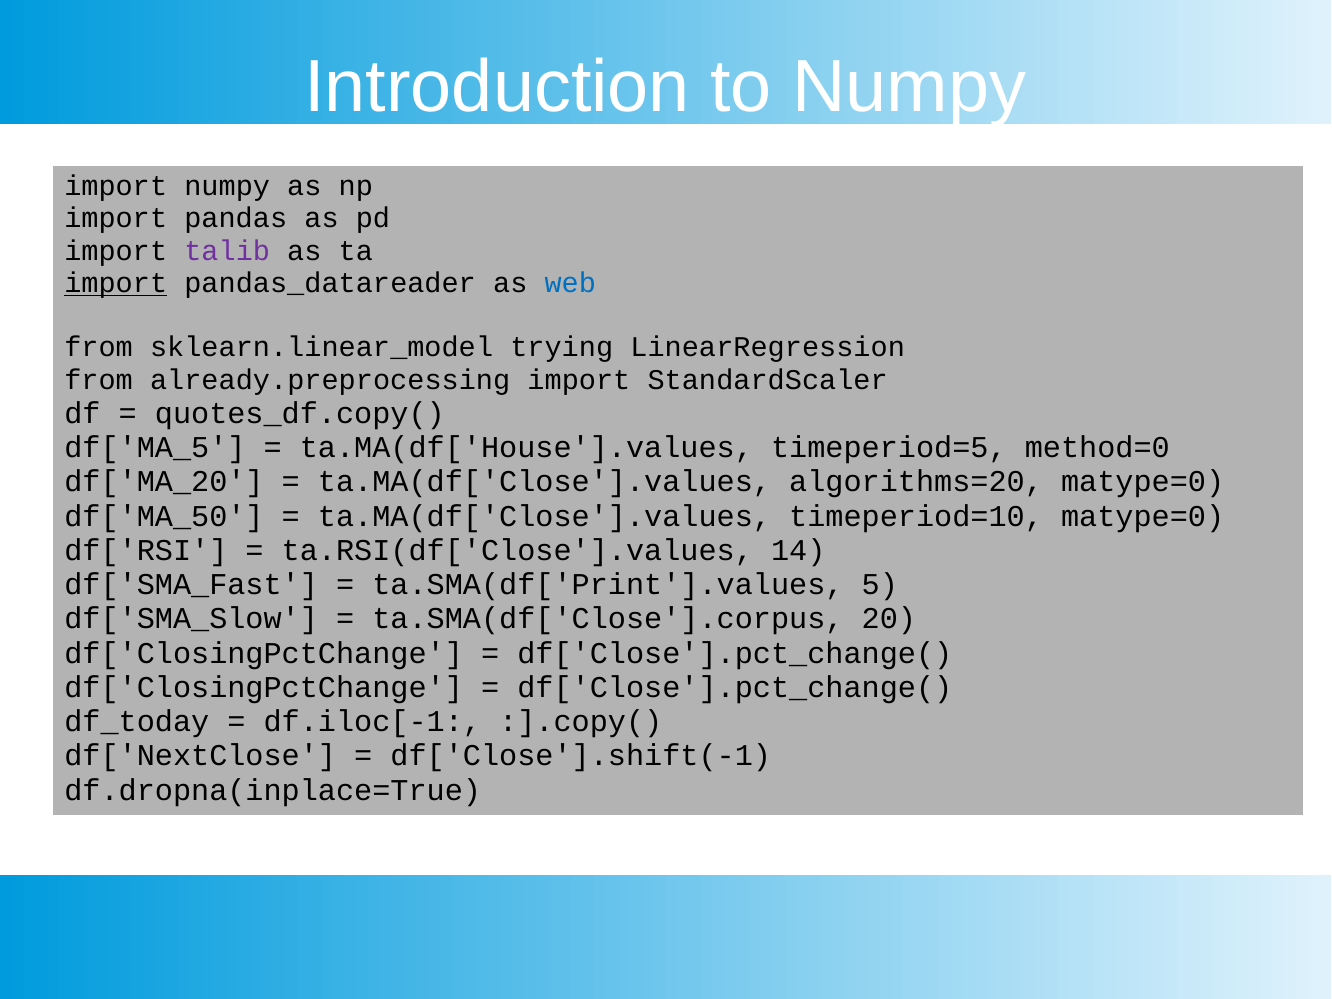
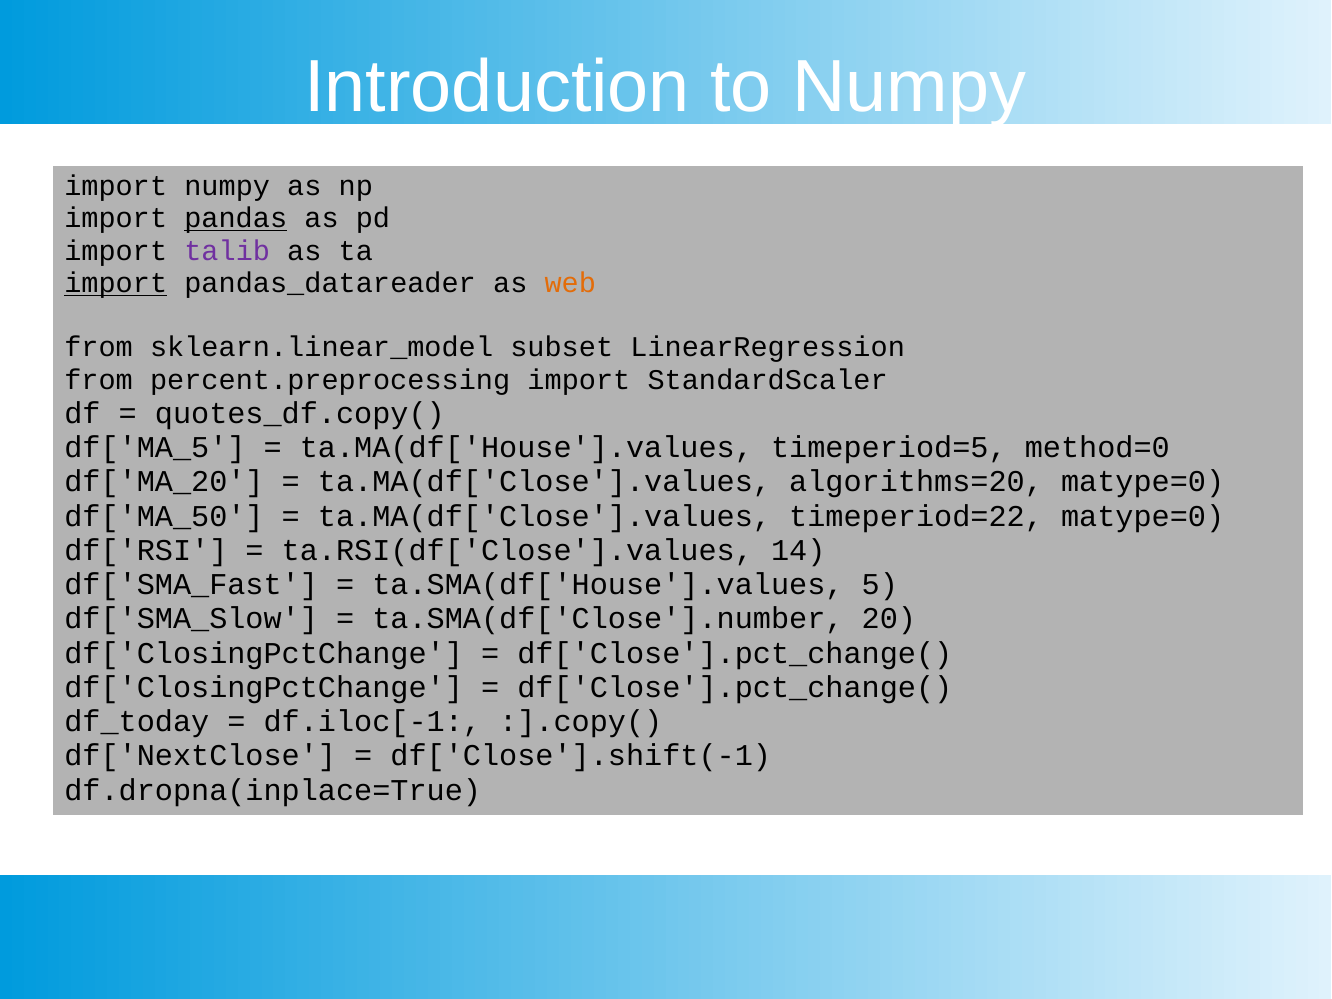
pandas underline: none -> present (236, 218)
web colour: blue -> orange (570, 283)
trying: trying -> subset (562, 348)
already.preprocessing: already.preprocessing -> percent.preprocessing (330, 380)
timeperiod=10: timeperiod=10 -> timeperiod=22 (916, 516)
ta.SMA(df['Print'].values: ta.SMA(df['Print'].values -> ta.SMA(df['House'].values (608, 584)
ta.SMA(df['Close'].corpus: ta.SMA(df['Close'].corpus -> ta.SMA(df['Close'].number (608, 619)
